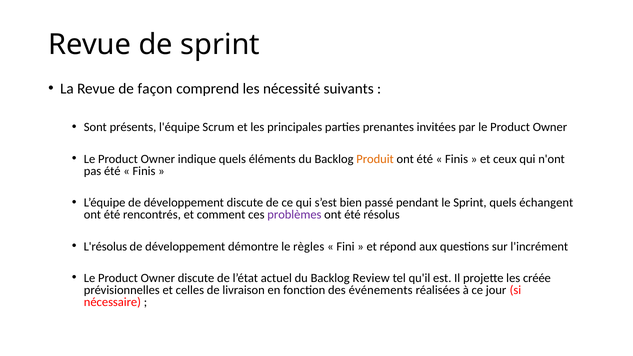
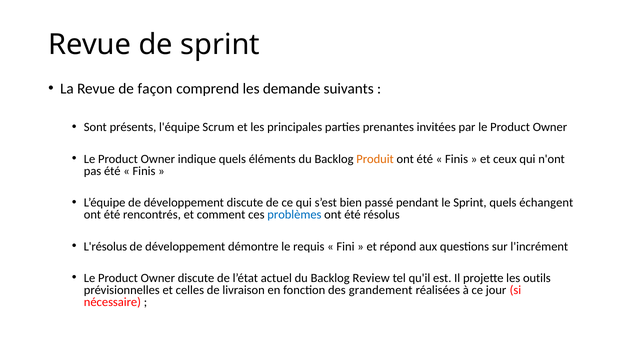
nécessité: nécessité -> demande (292, 89)
problèmes colour: purple -> blue (294, 215)
règles: règles -> requis (309, 246)
créée: créée -> outils (537, 278)
événements: événements -> grandement (381, 290)
